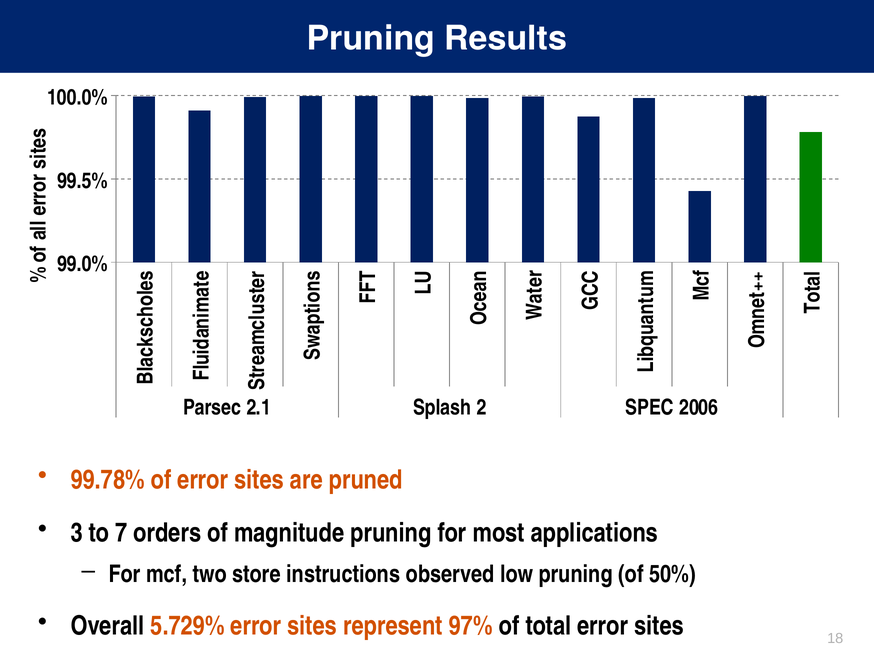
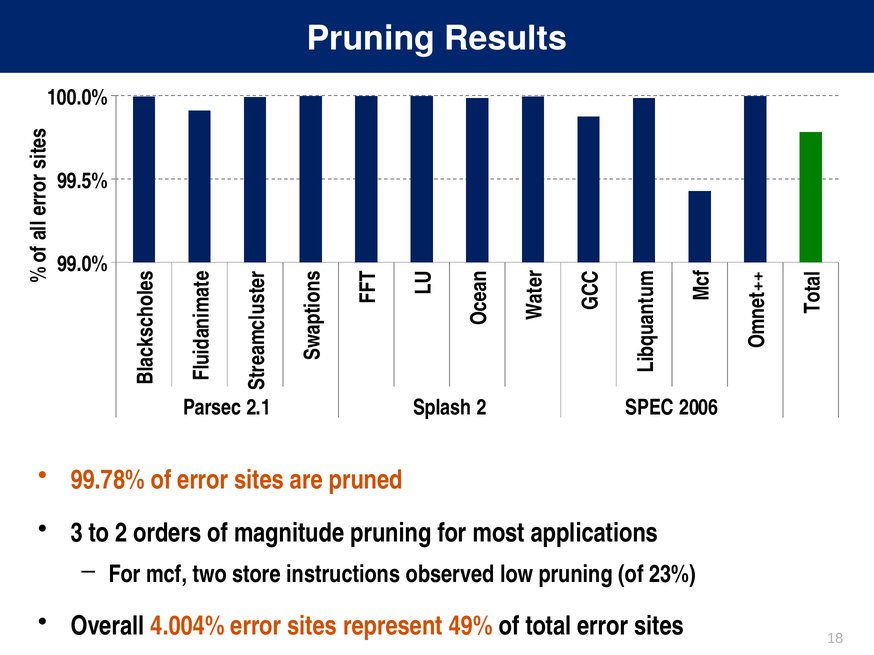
to 7: 7 -> 2 (121, 534)
50%: 50% -> 23% (673, 575)
5.729%: 5.729% -> 4.004% (188, 627)
97%: 97% -> 49% (471, 627)
